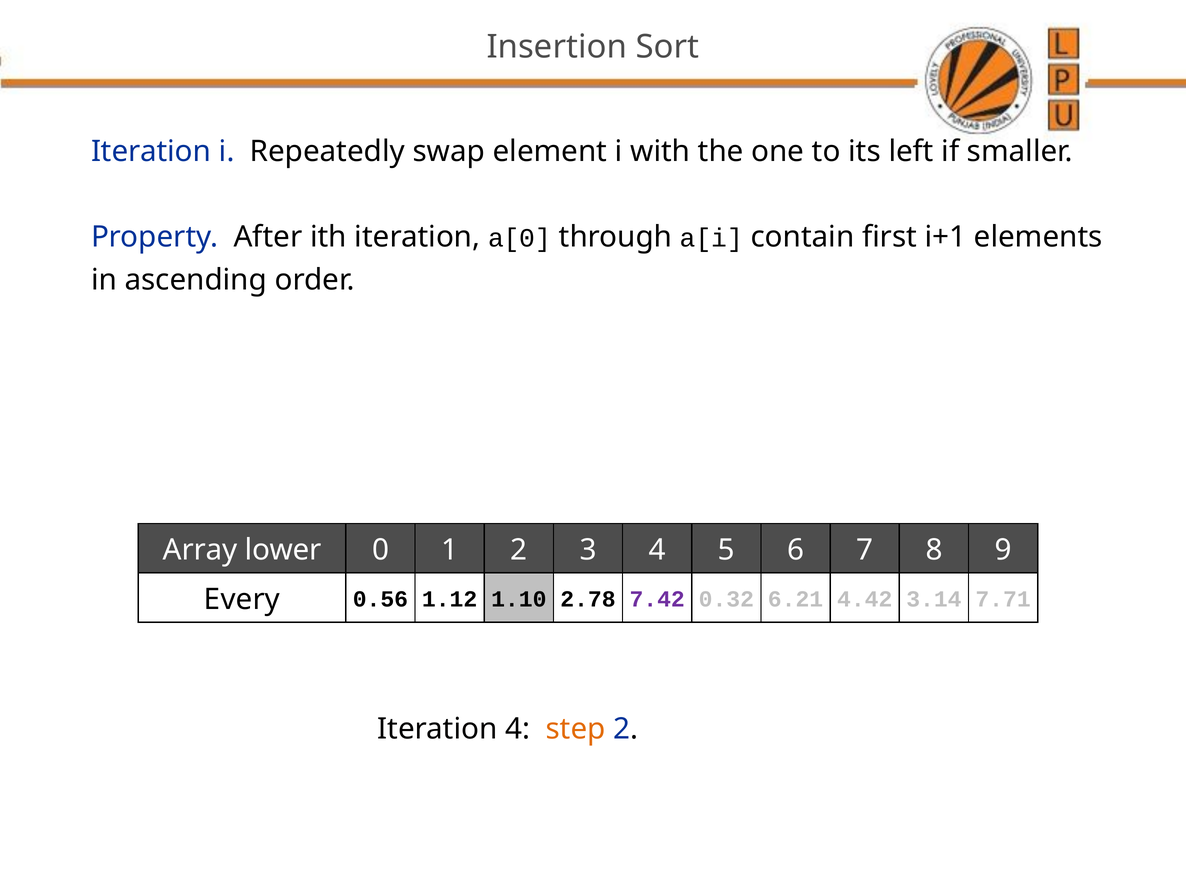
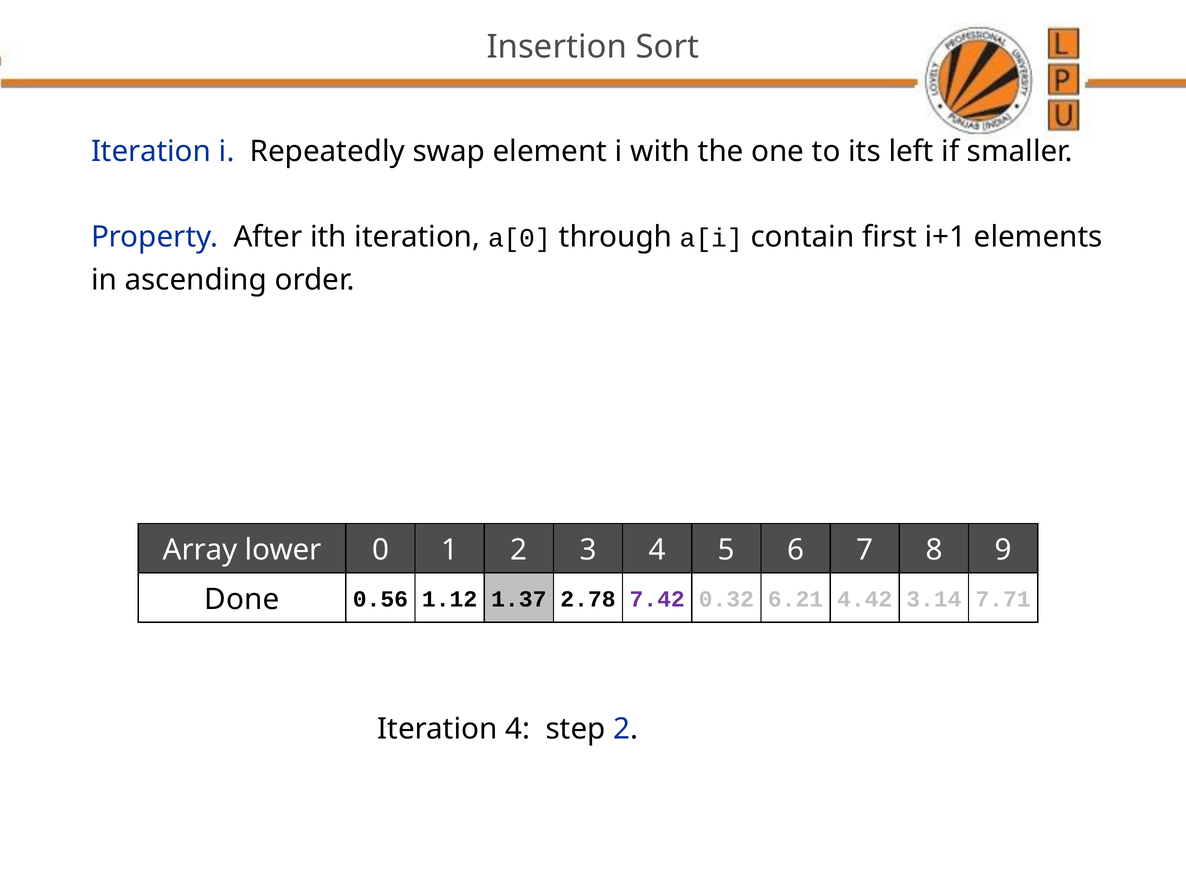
1.10: 1.10 -> 1.37 (519, 599)
Every: Every -> Done (242, 600)
step colour: orange -> black (576, 729)
